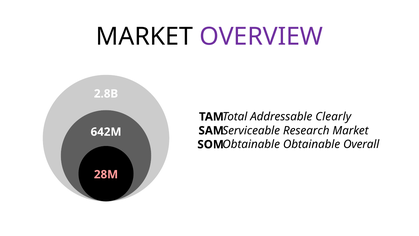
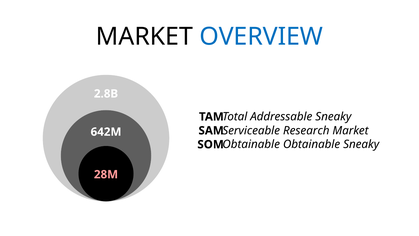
OVERVIEW colour: purple -> blue (261, 36)
Addressable Clearly: Clearly -> Sneaky (333, 117)
Obtainable Overall: Overall -> Sneaky (361, 144)
